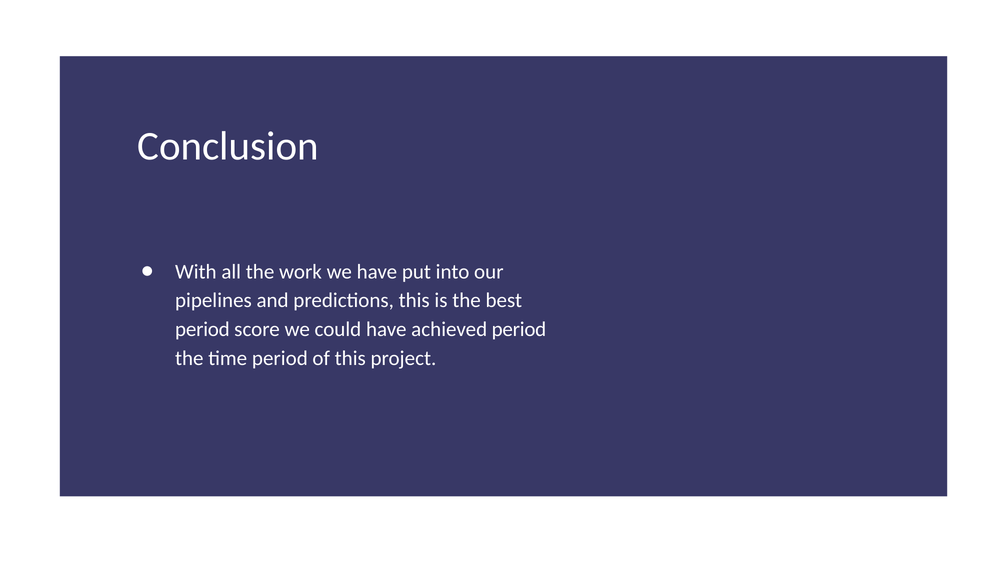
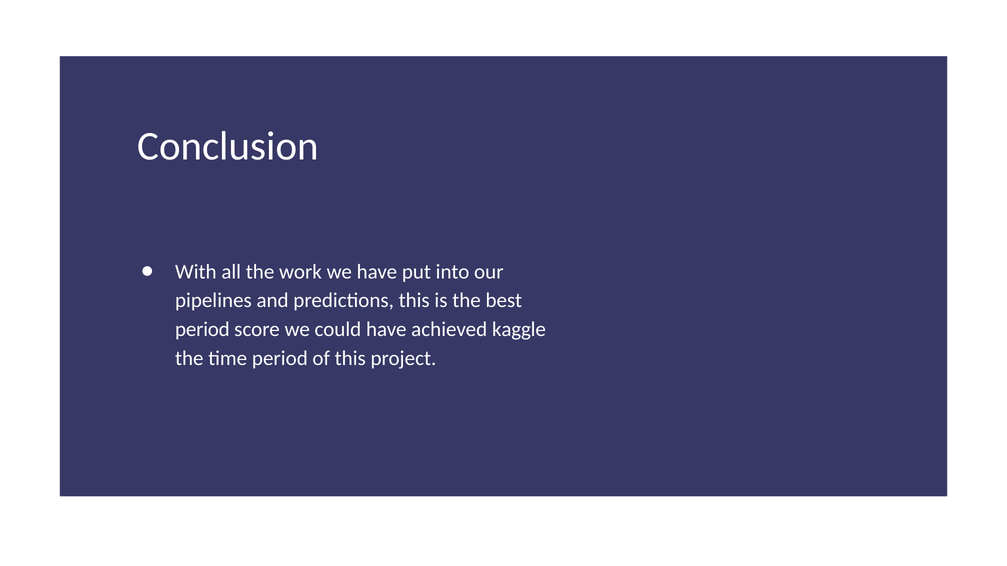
achieved period: period -> kaggle (519, 330)
